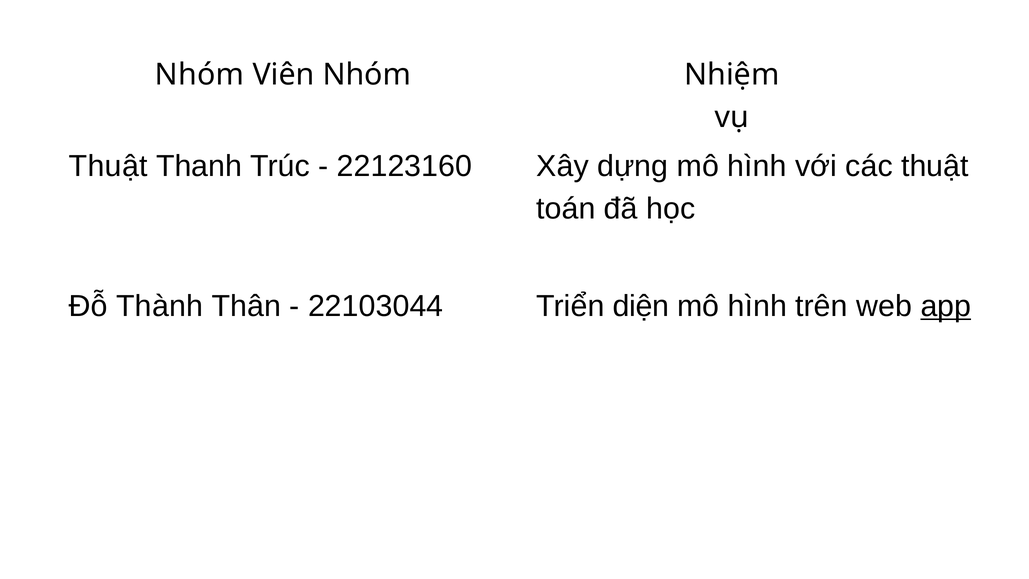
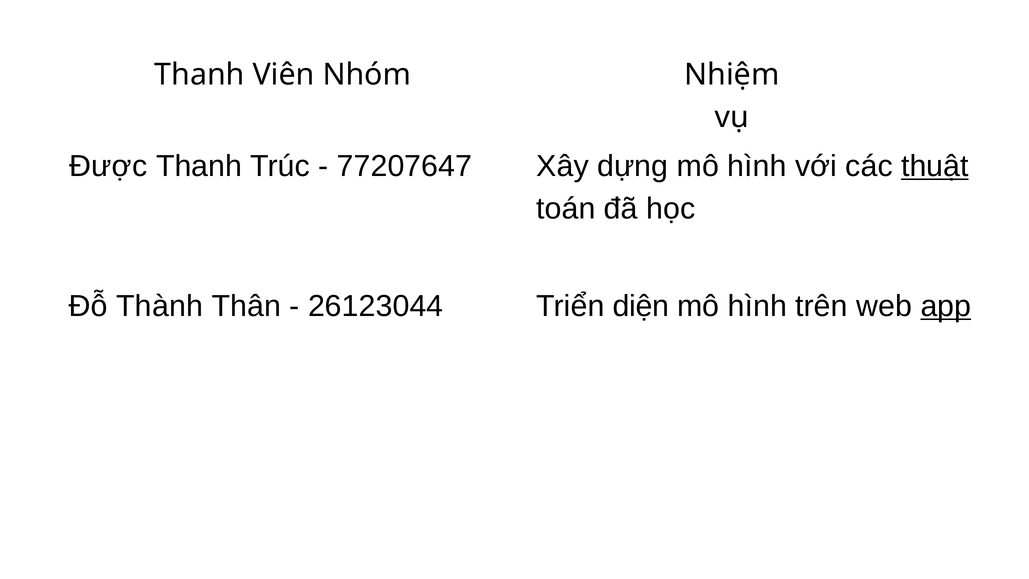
Nhóm: Nhóm -> Thanh (200, 75)
Thuật: Thuật -> Được (108, 166)
22123160: 22123160 -> 77207647 (404, 166)
thuật underline: none -> present (935, 166)
22103044: 22103044 -> 26123044 (376, 306)
